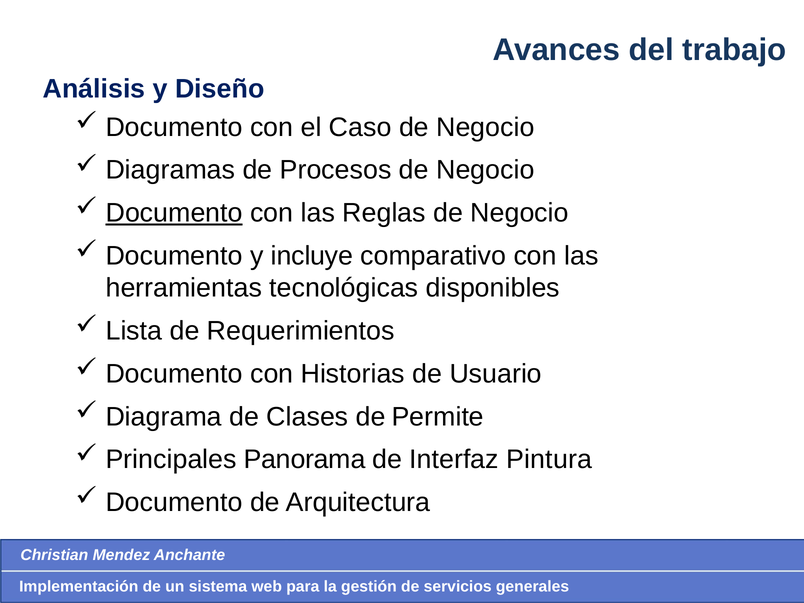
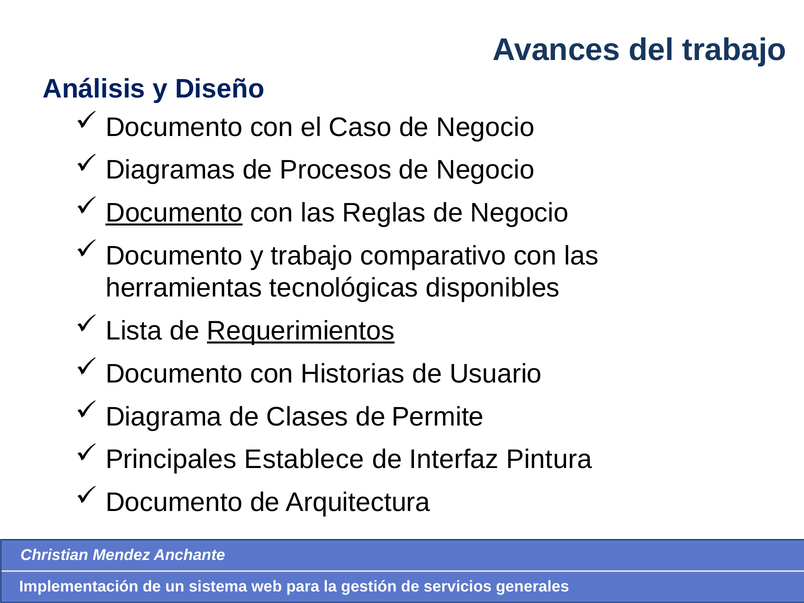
y incluye: incluye -> trabajo (312, 256)
Requerimientos underline: none -> present (301, 331)
Panorama: Panorama -> Establece (304, 460)
